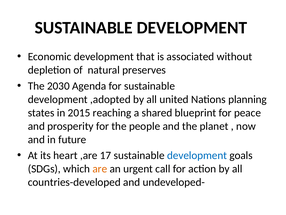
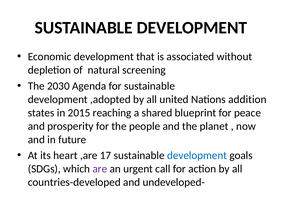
preserves: preserves -> screening (144, 70)
planning: planning -> addition (247, 99)
are colour: orange -> purple (100, 168)
